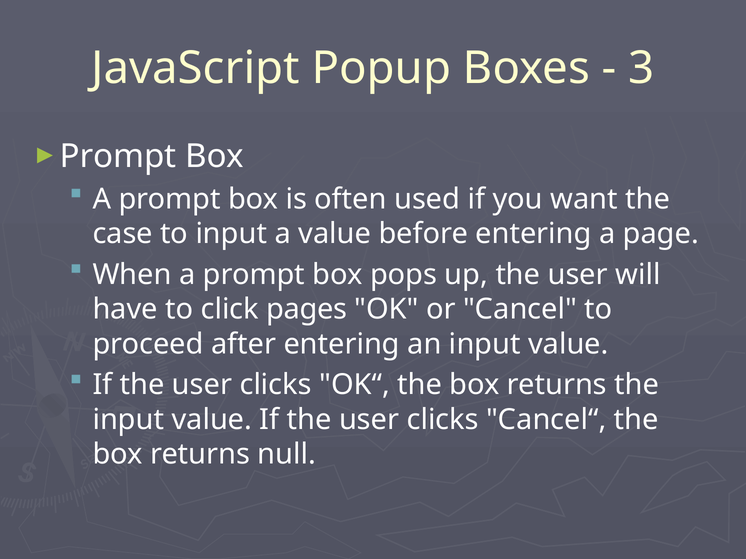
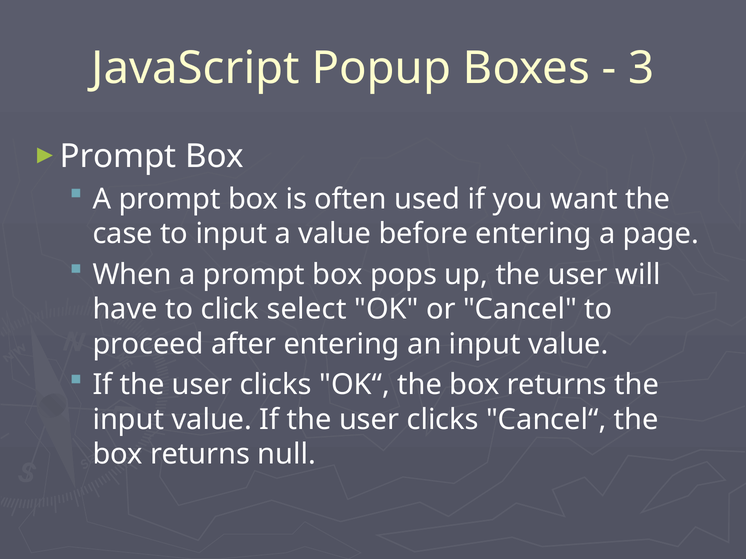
pages: pages -> select (306, 310)
